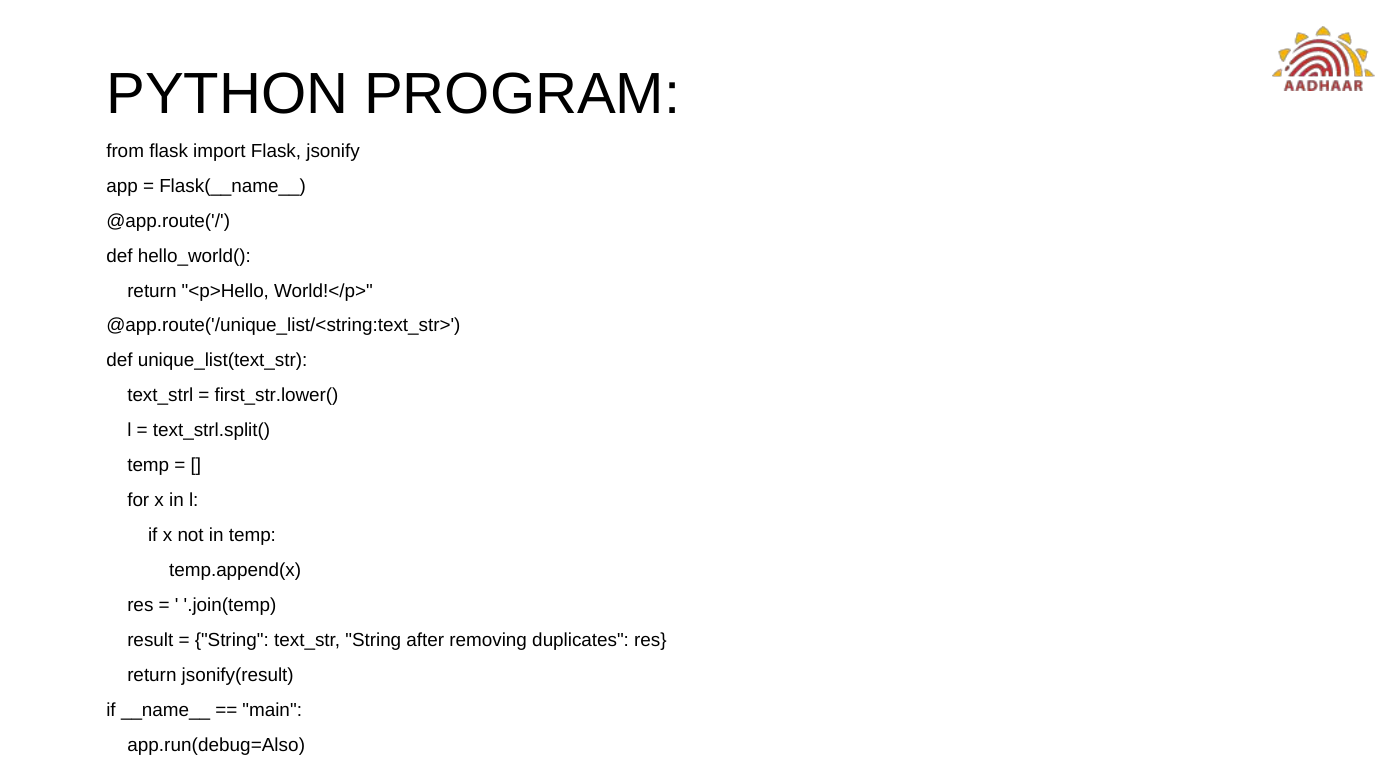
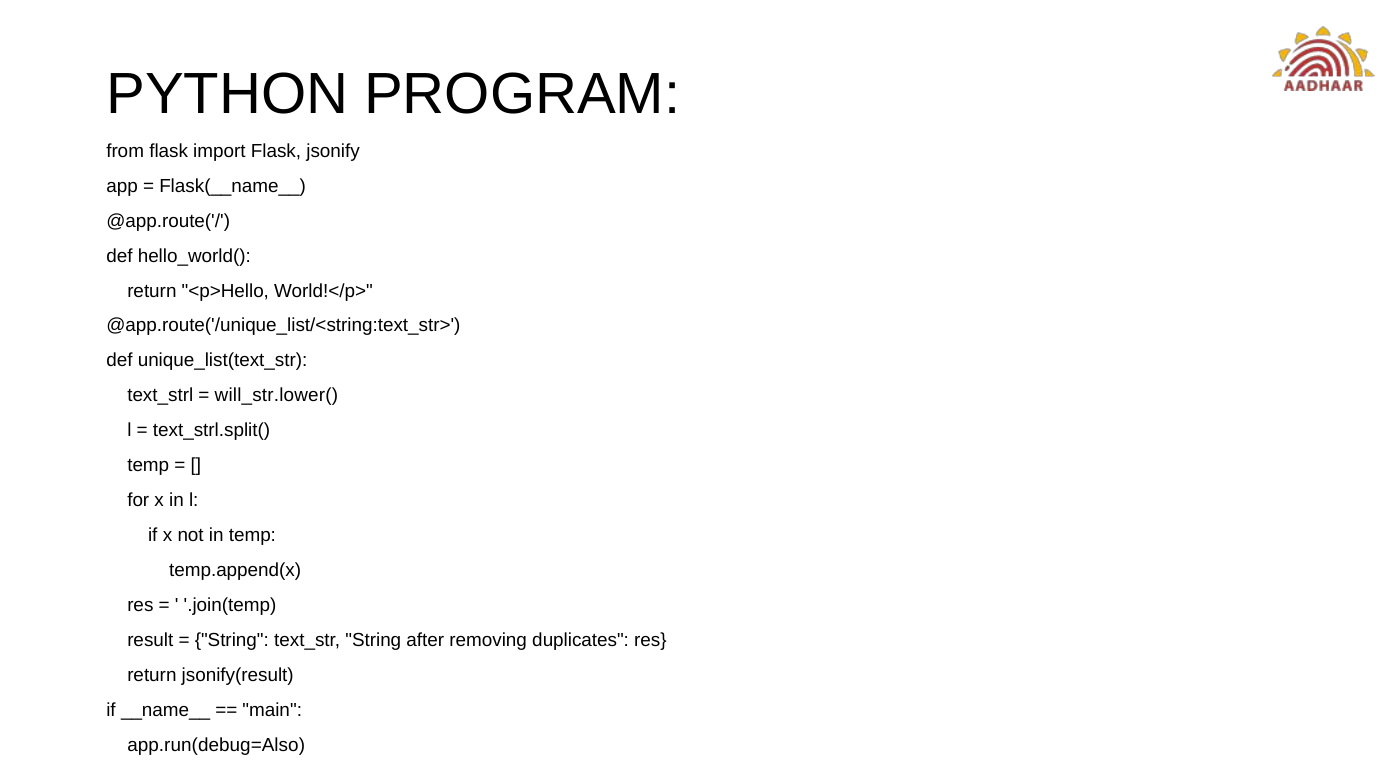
first_str.lower(: first_str.lower( -> will_str.lower( (276, 396)
